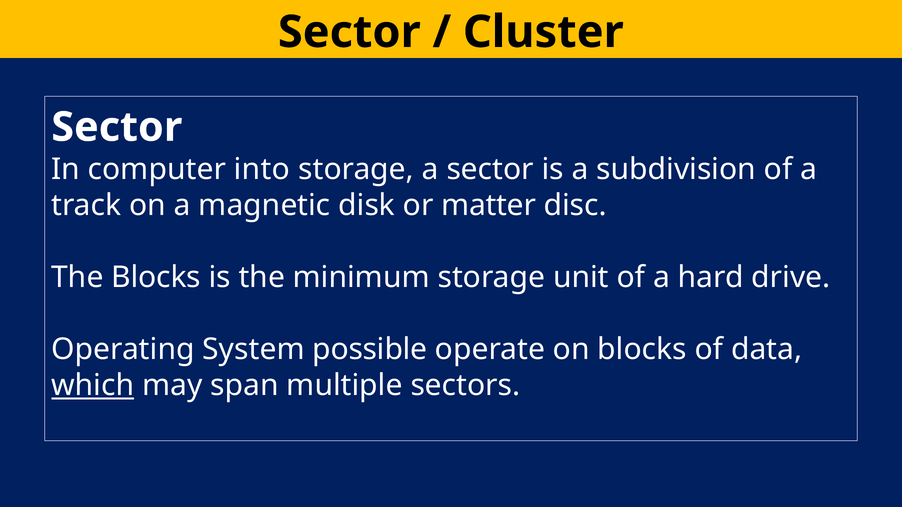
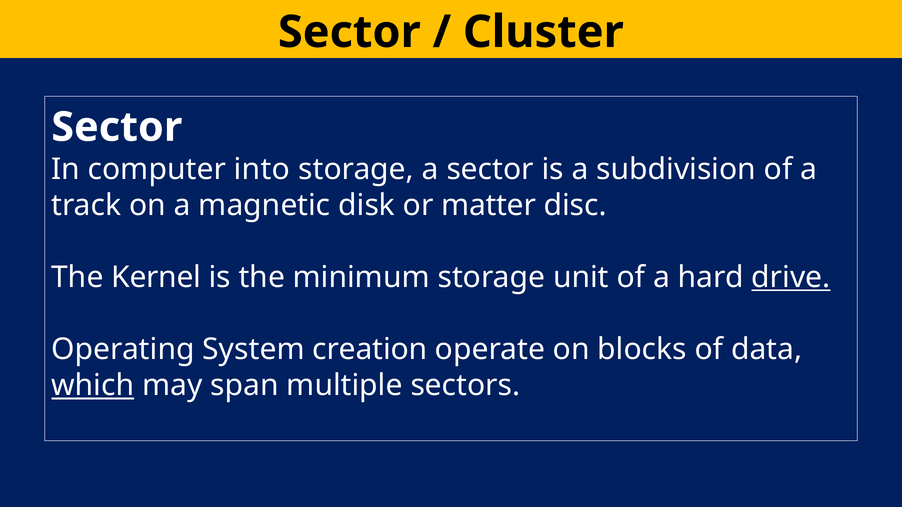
The Blocks: Blocks -> Kernel (156, 278)
drive underline: none -> present (791, 278)
possible: possible -> creation (370, 350)
